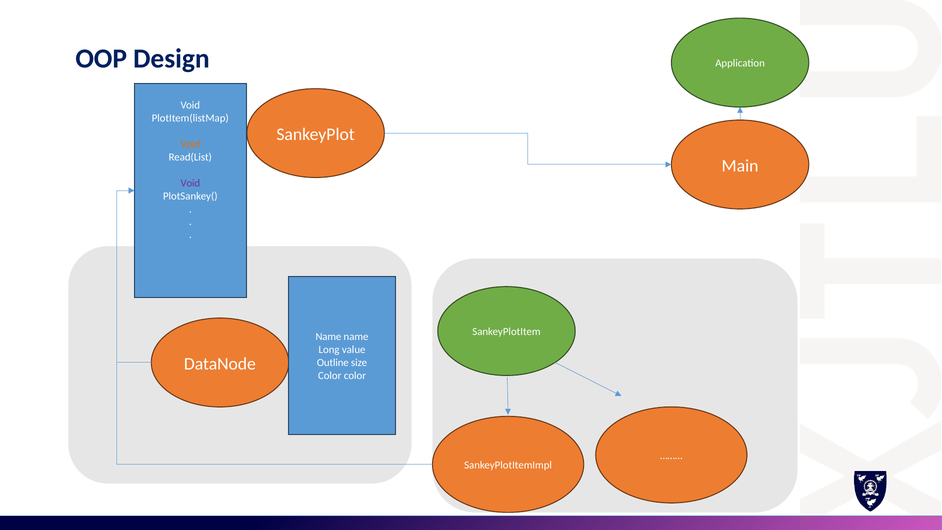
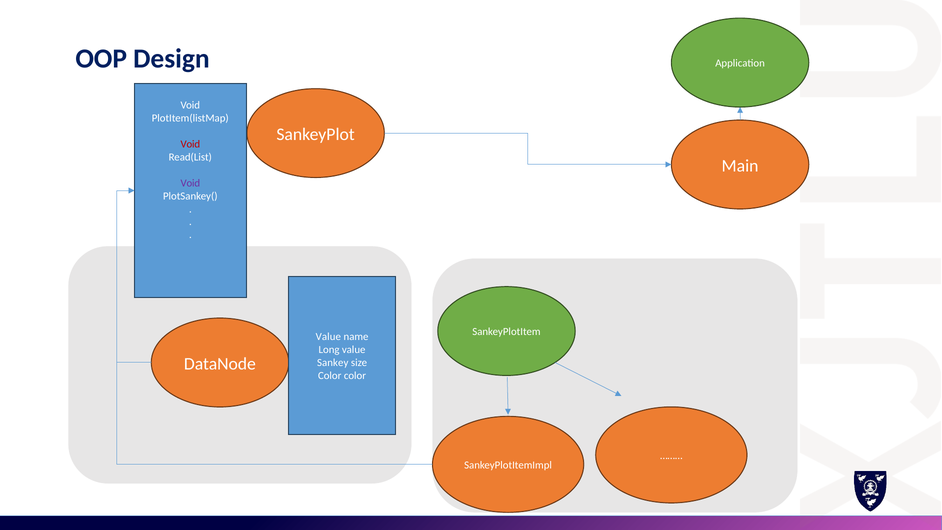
Void colour: orange -> red (190, 144)
Name: Name -> Value (328, 337)
Outline: Outline -> Sankey (333, 363)
